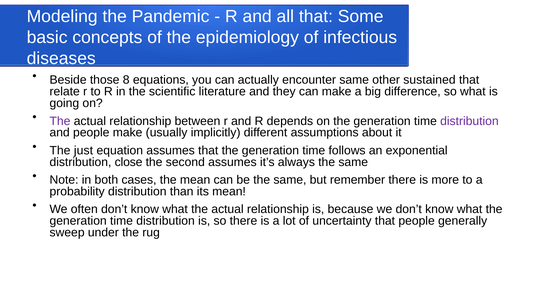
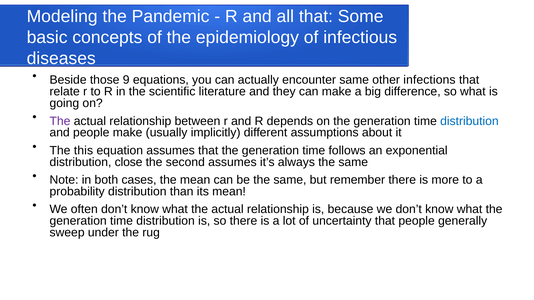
8: 8 -> 9 (126, 80)
sustained: sustained -> infections (429, 80)
distribution colour: purple -> blue (469, 121)
just: just -> this (83, 151)
